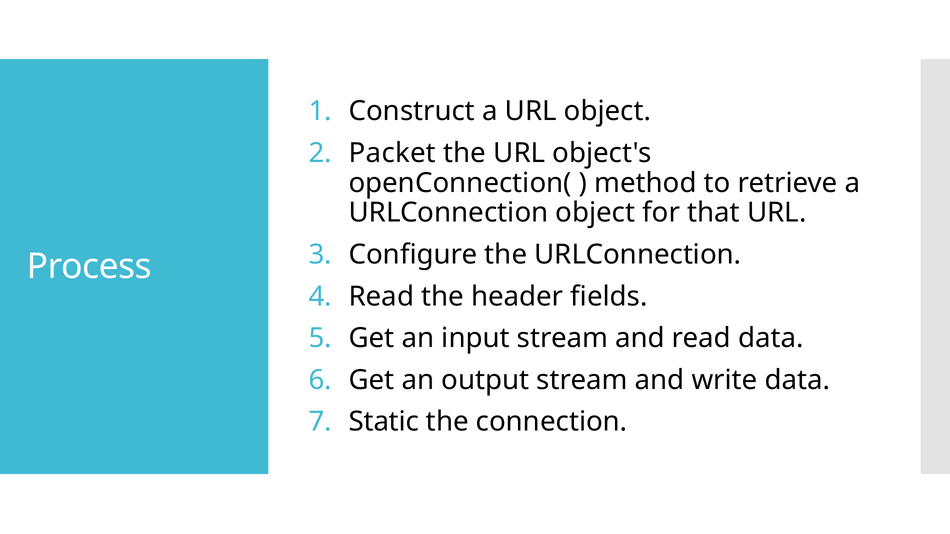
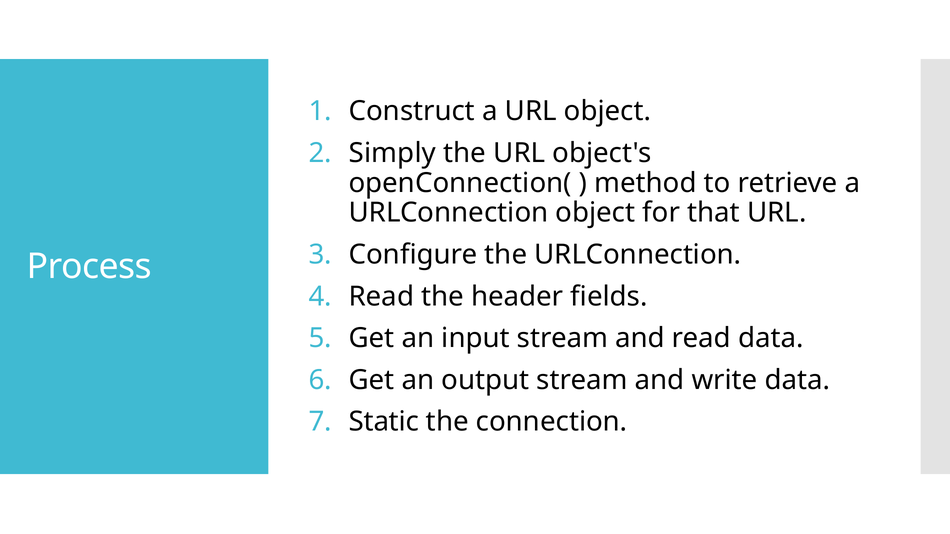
Packet: Packet -> Simply (392, 153)
